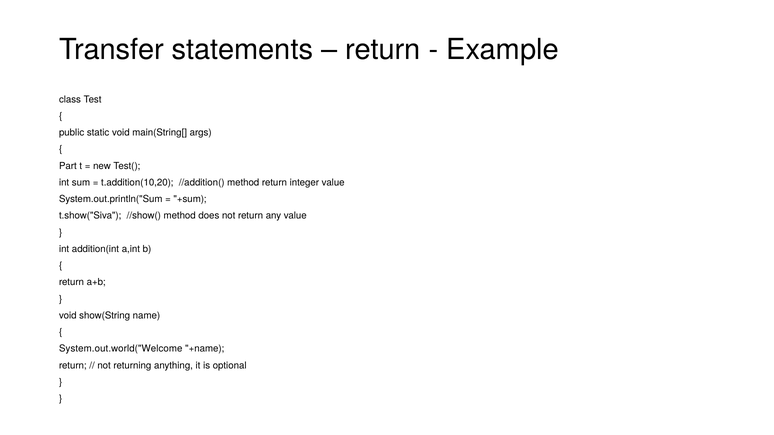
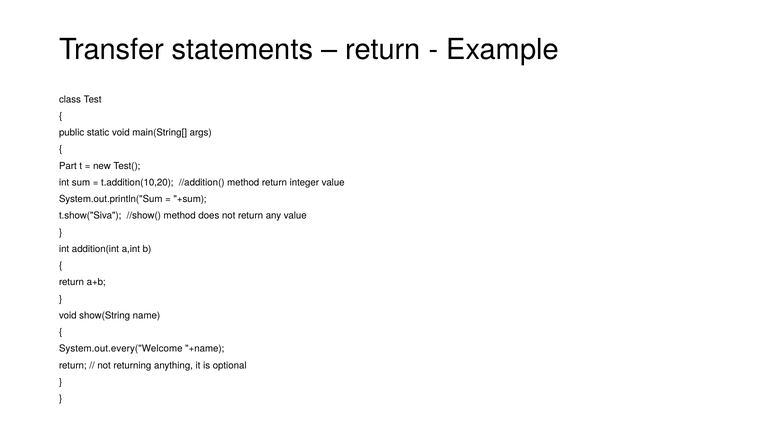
System.out.world("Welcome: System.out.world("Welcome -> System.out.every("Welcome (121, 349)
